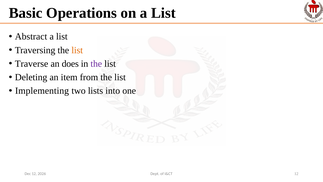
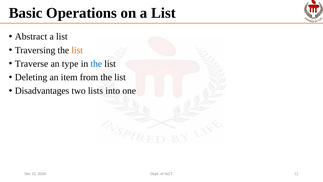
does: does -> type (70, 64)
the colour: purple -> blue (96, 64)
Implementing: Implementing -> Disadvantages (42, 91)
